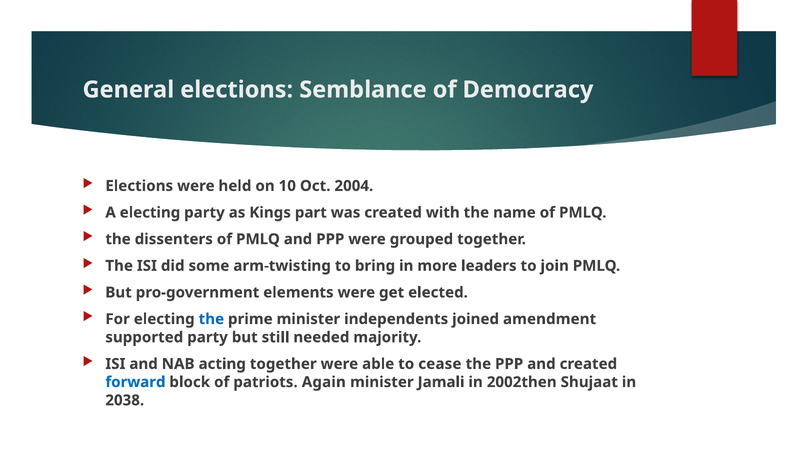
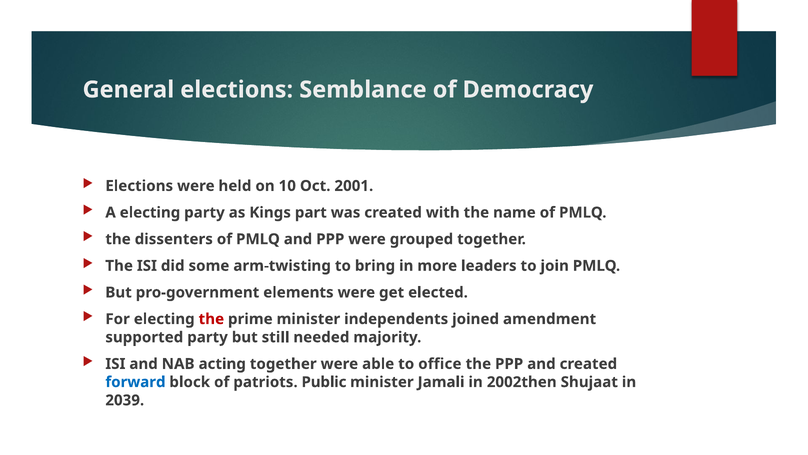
2004: 2004 -> 2001 (354, 186)
the colour: blue -> red (211, 319)
cease: cease -> office (440, 364)
Again: Again -> Public (324, 382)
2038: 2038 -> 2039 (125, 400)
